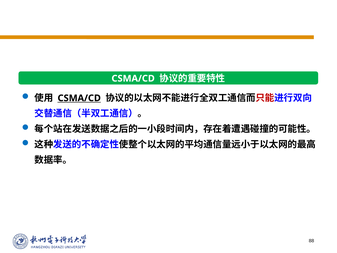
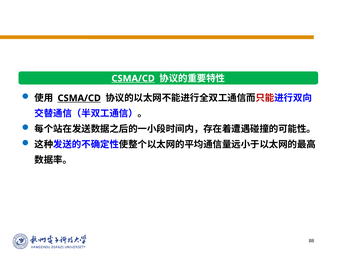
CSMA/CD underline: none -> present (133, 78)
